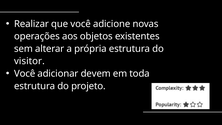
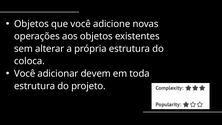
Realizar: Realizar -> Objetos (31, 24)
visitor: visitor -> coloca (29, 61)
